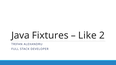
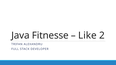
Fixtures: Fixtures -> Fitnesse (50, 36)
